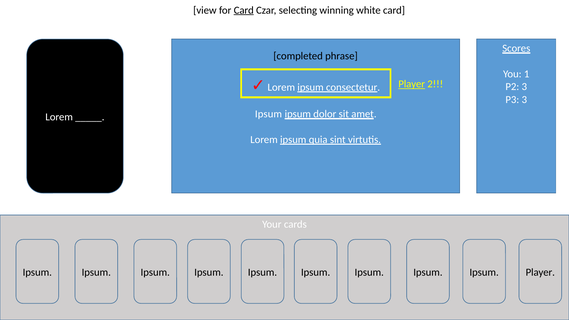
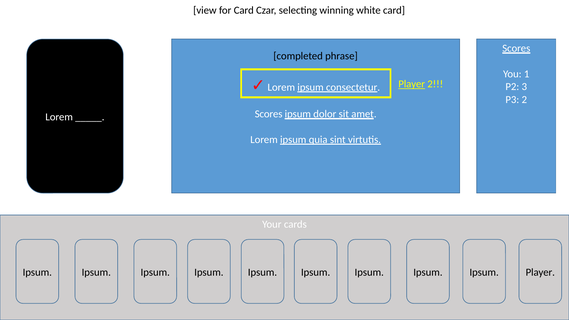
Card underline: present -> none (244, 10)
P3 3: 3 -> 2 (524, 100)
Ipsum: Ipsum -> Scores (269, 114)
